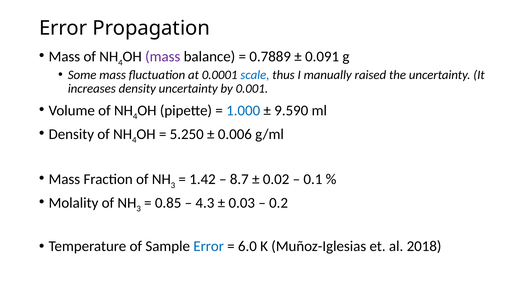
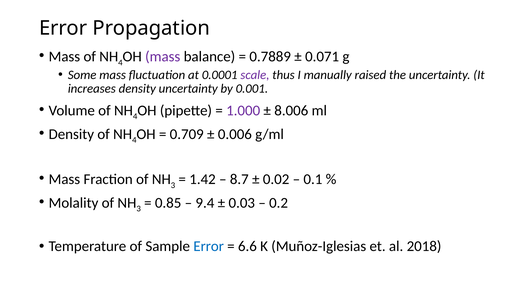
0.091: 0.091 -> 0.071 (322, 57)
scale colour: blue -> purple (255, 75)
1.000 colour: blue -> purple (243, 111)
9.590: 9.590 -> 8.006 (291, 111)
5.250: 5.250 -> 0.709 (187, 134)
4.3: 4.3 -> 9.4 (205, 203)
6.0: 6.0 -> 6.6 (247, 246)
